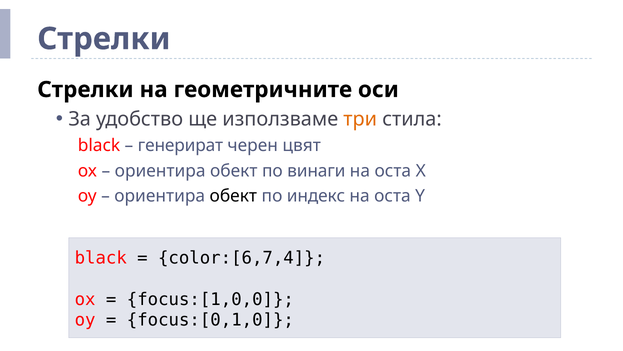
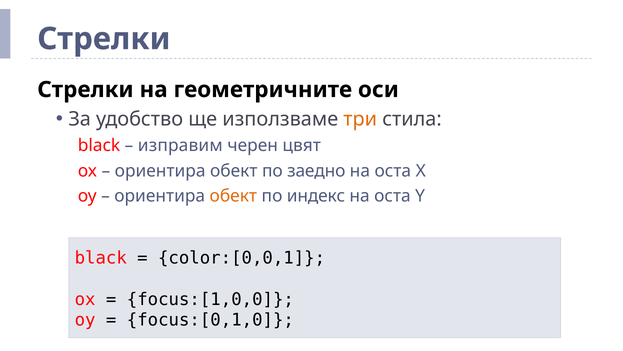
генерират: генерират -> изправим (180, 146)
винаги: винаги -> заедно (316, 171)
обект colour: black -> orange (233, 196)
color:[6,7,4: color:[6,7,4 -> color:[0,0,1 (242, 257)
